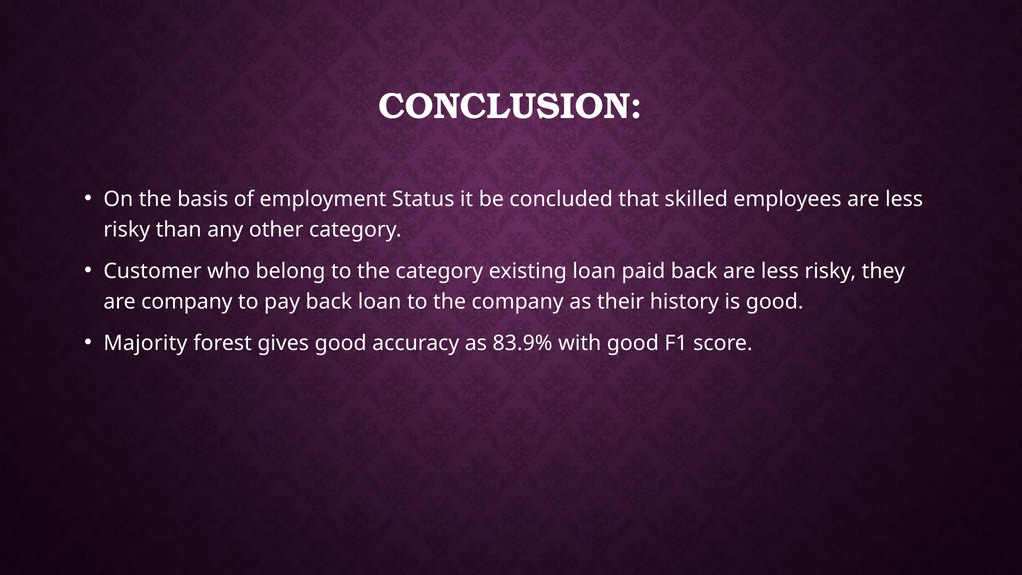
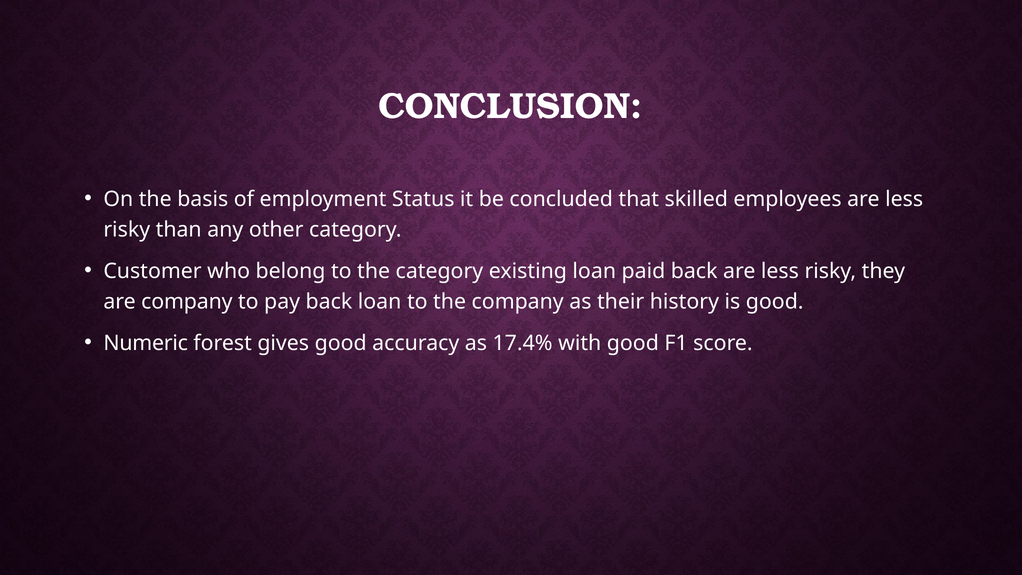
Majority: Majority -> Numeric (146, 343)
83.9%: 83.9% -> 17.4% (523, 343)
